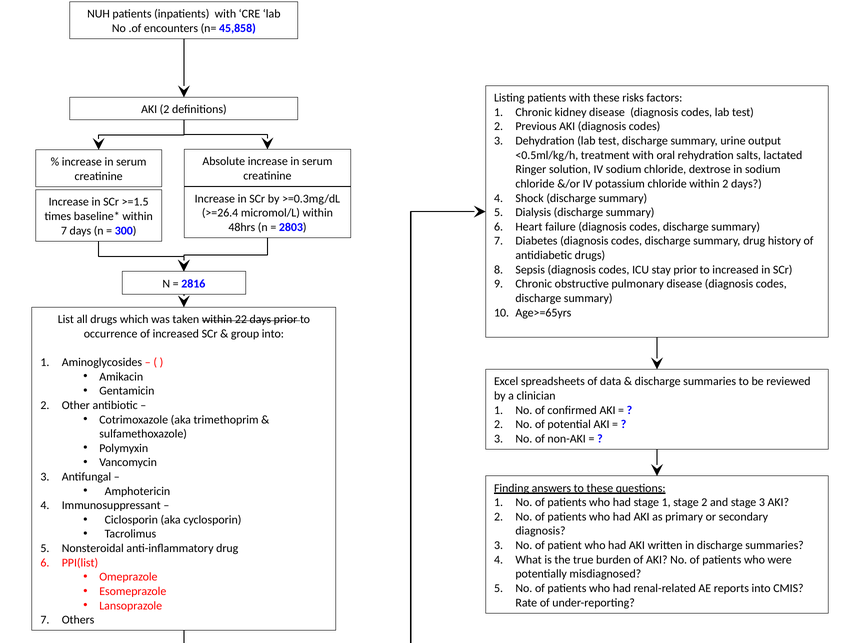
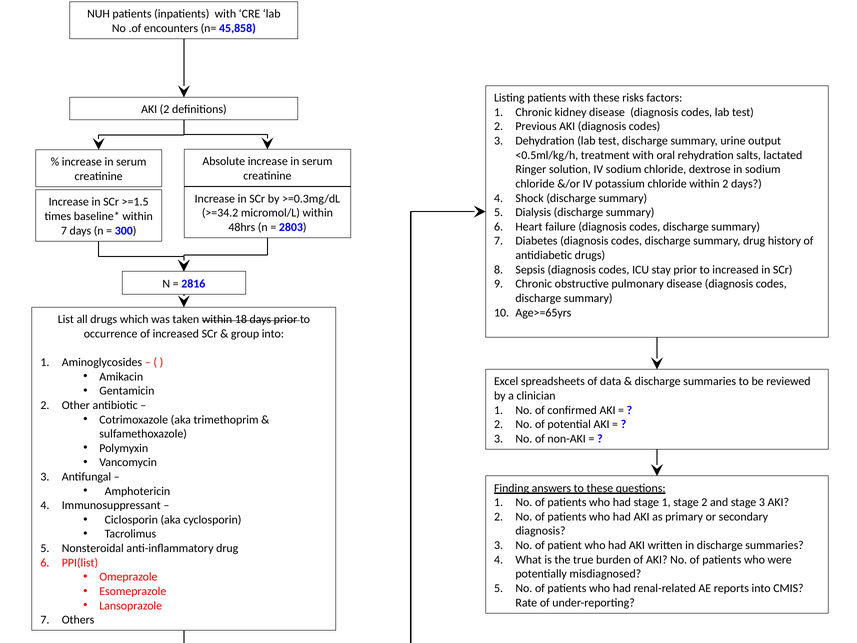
>=26.4: >=26.4 -> >=34.2 (220, 213)
22: 22 -> 18 (241, 319)
